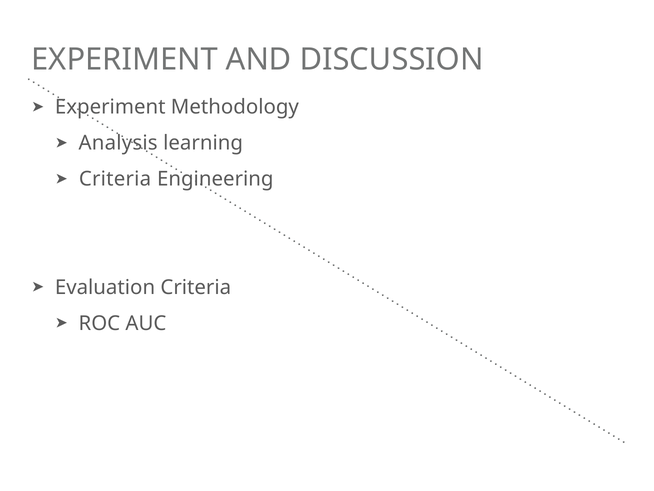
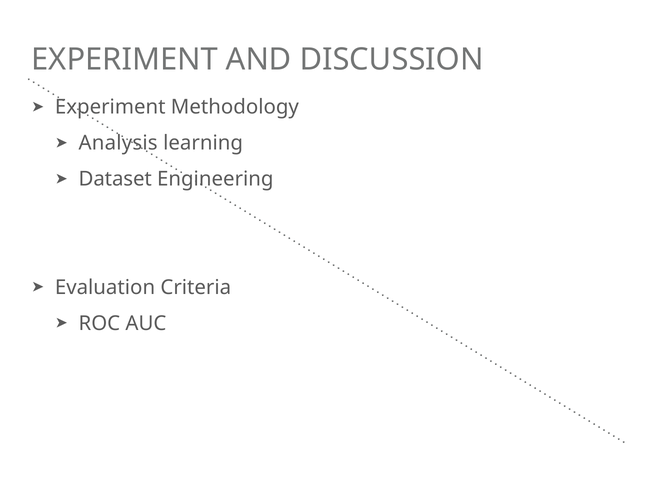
Criteria: Criteria -> Dataset (115, 179)
